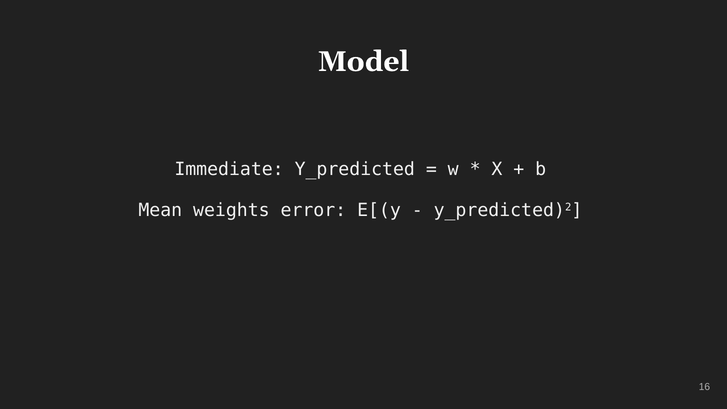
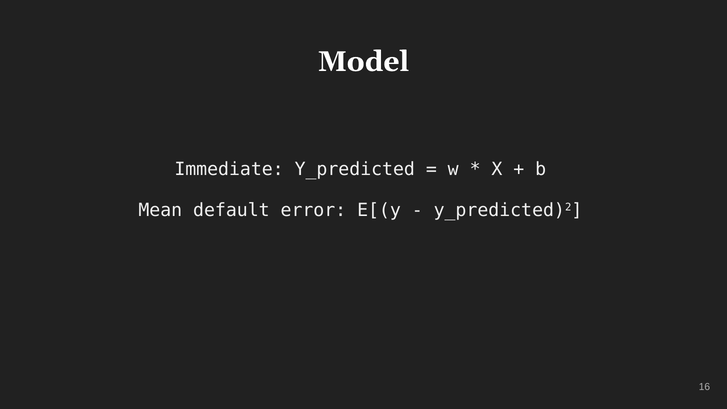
weights: weights -> default (231, 210)
